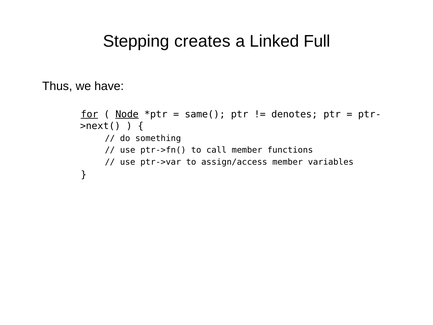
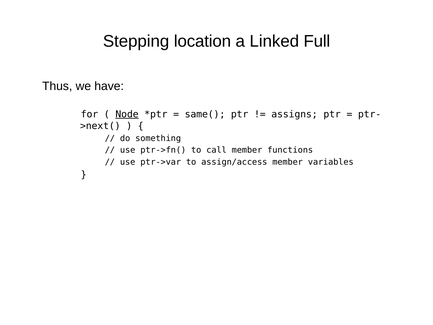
creates: creates -> location (202, 41)
for underline: present -> none (89, 114)
denotes: denotes -> assigns (295, 114)
